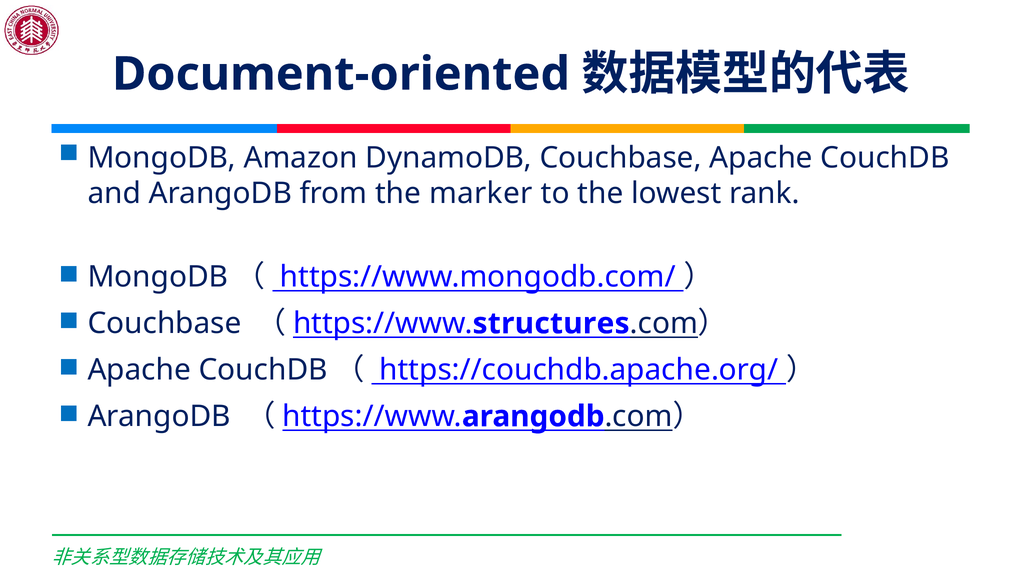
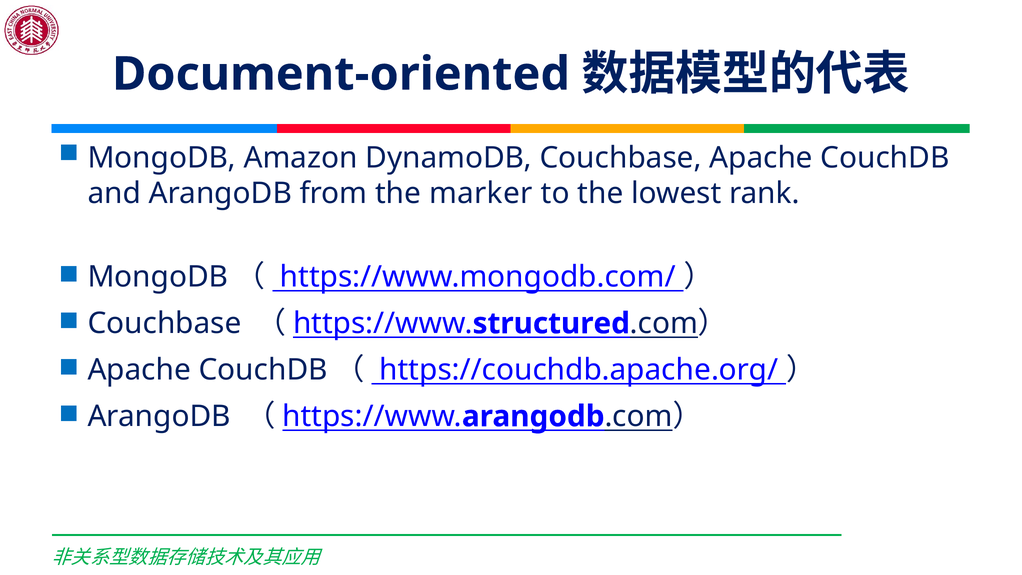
structures: structures -> structured (551, 323)
